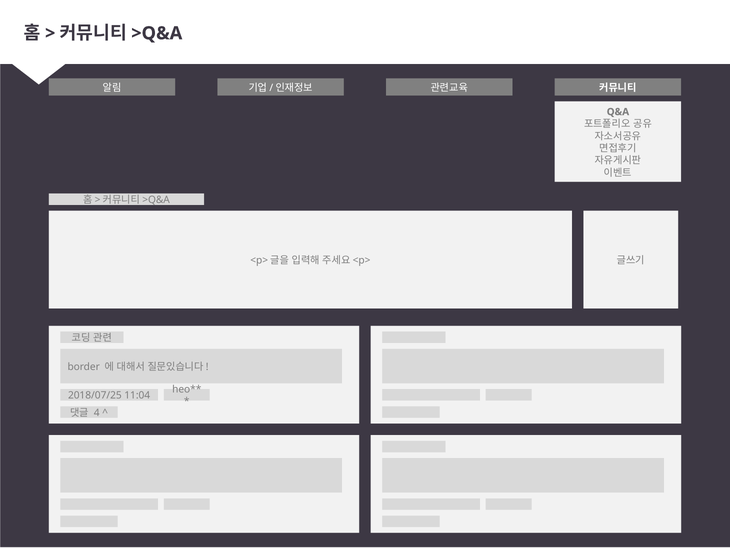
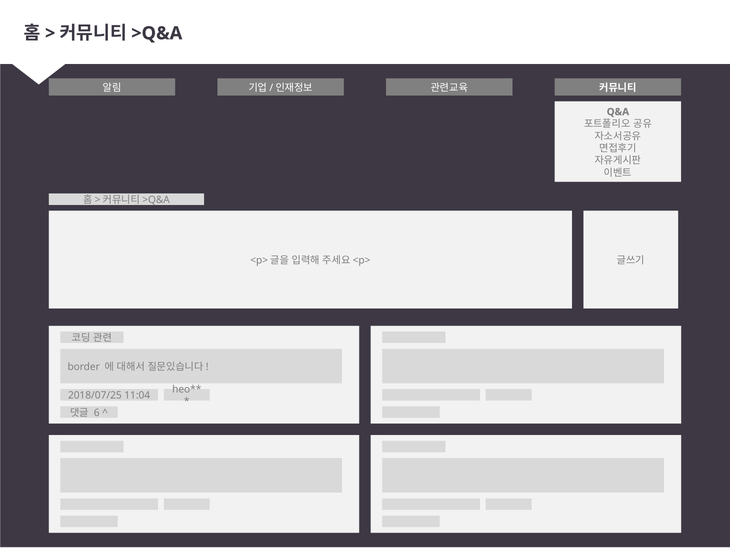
4: 4 -> 6 (97, 412)
